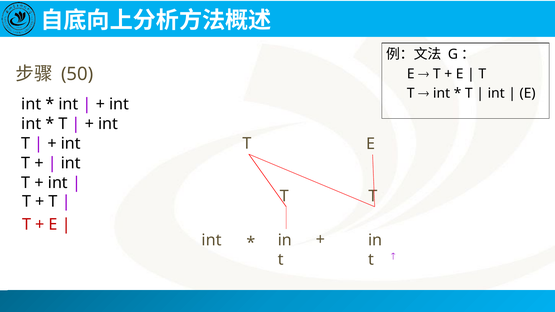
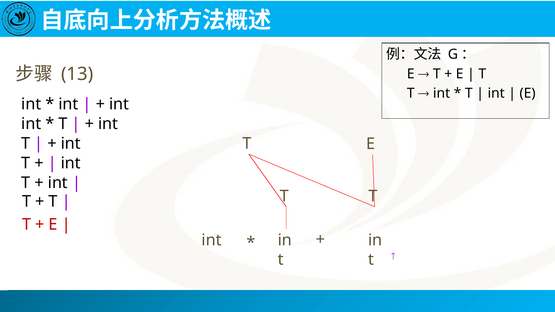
50: 50 -> 13 (77, 74)
